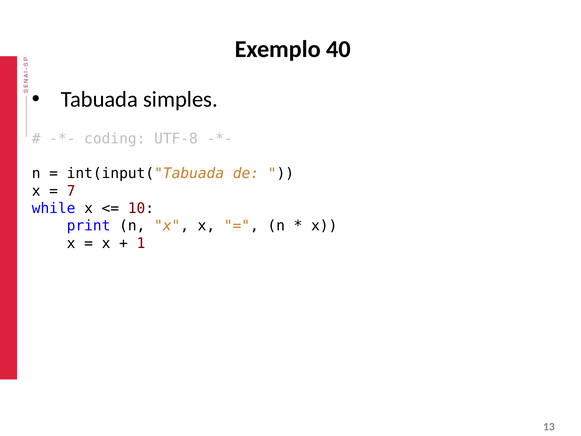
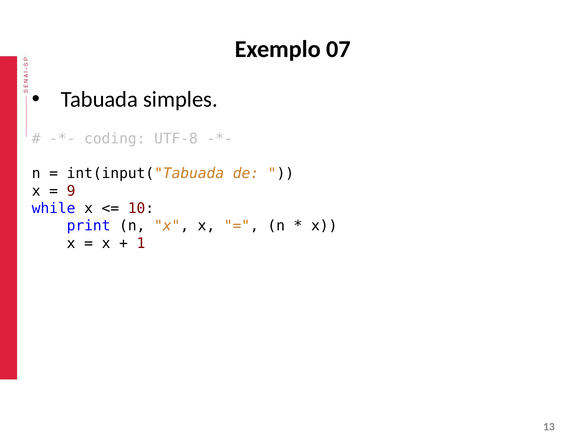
40: 40 -> 07 (339, 49)
7: 7 -> 9 (71, 191)
